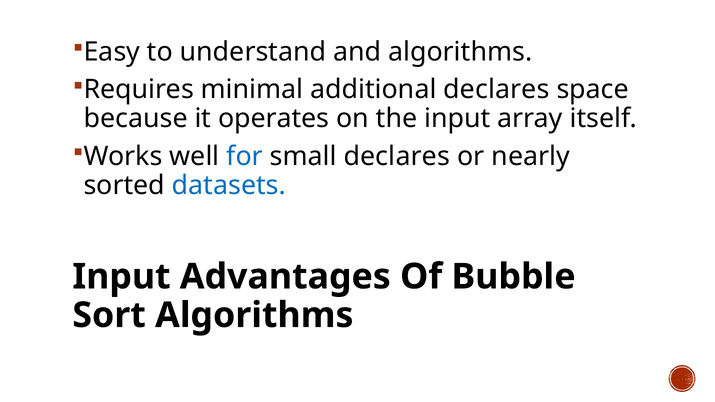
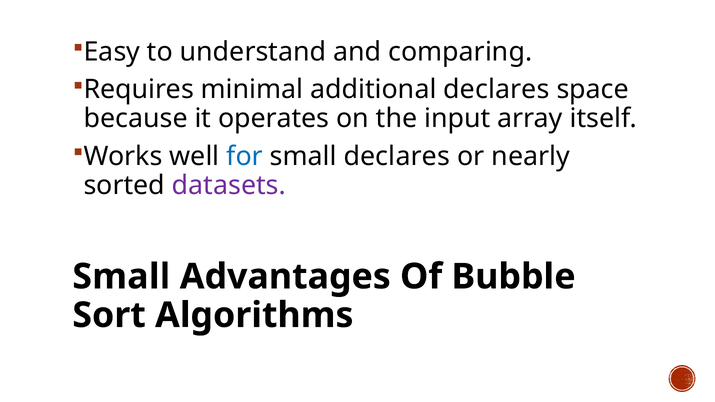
and algorithms: algorithms -> comparing (460, 52)
datasets colour: blue -> purple (229, 185)
Input: Input -> Small (121, 277)
